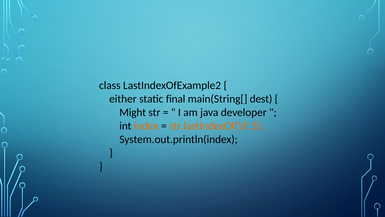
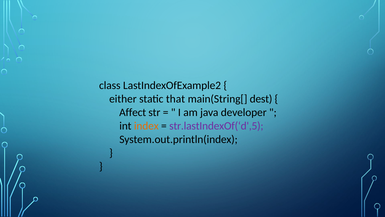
final: final -> that (176, 99)
Might: Might -> Affect (133, 112)
str.lastIndexOf(‘d',5 colour: orange -> purple (216, 126)
